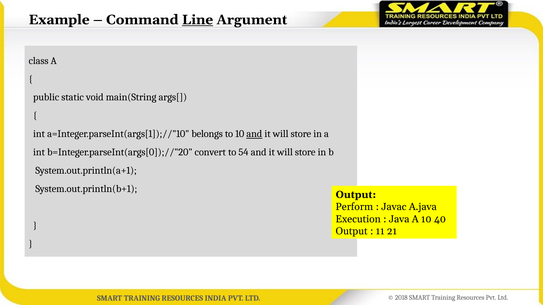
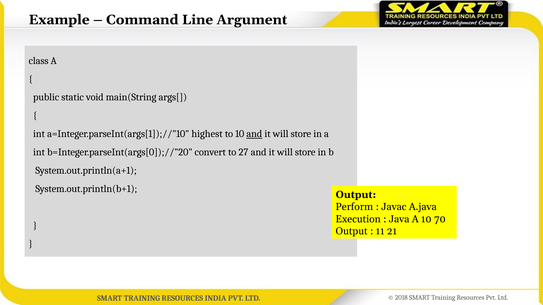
Line underline: present -> none (198, 20)
belongs: belongs -> highest (207, 134)
54: 54 -> 27 (243, 152)
40: 40 -> 70 (440, 219)
